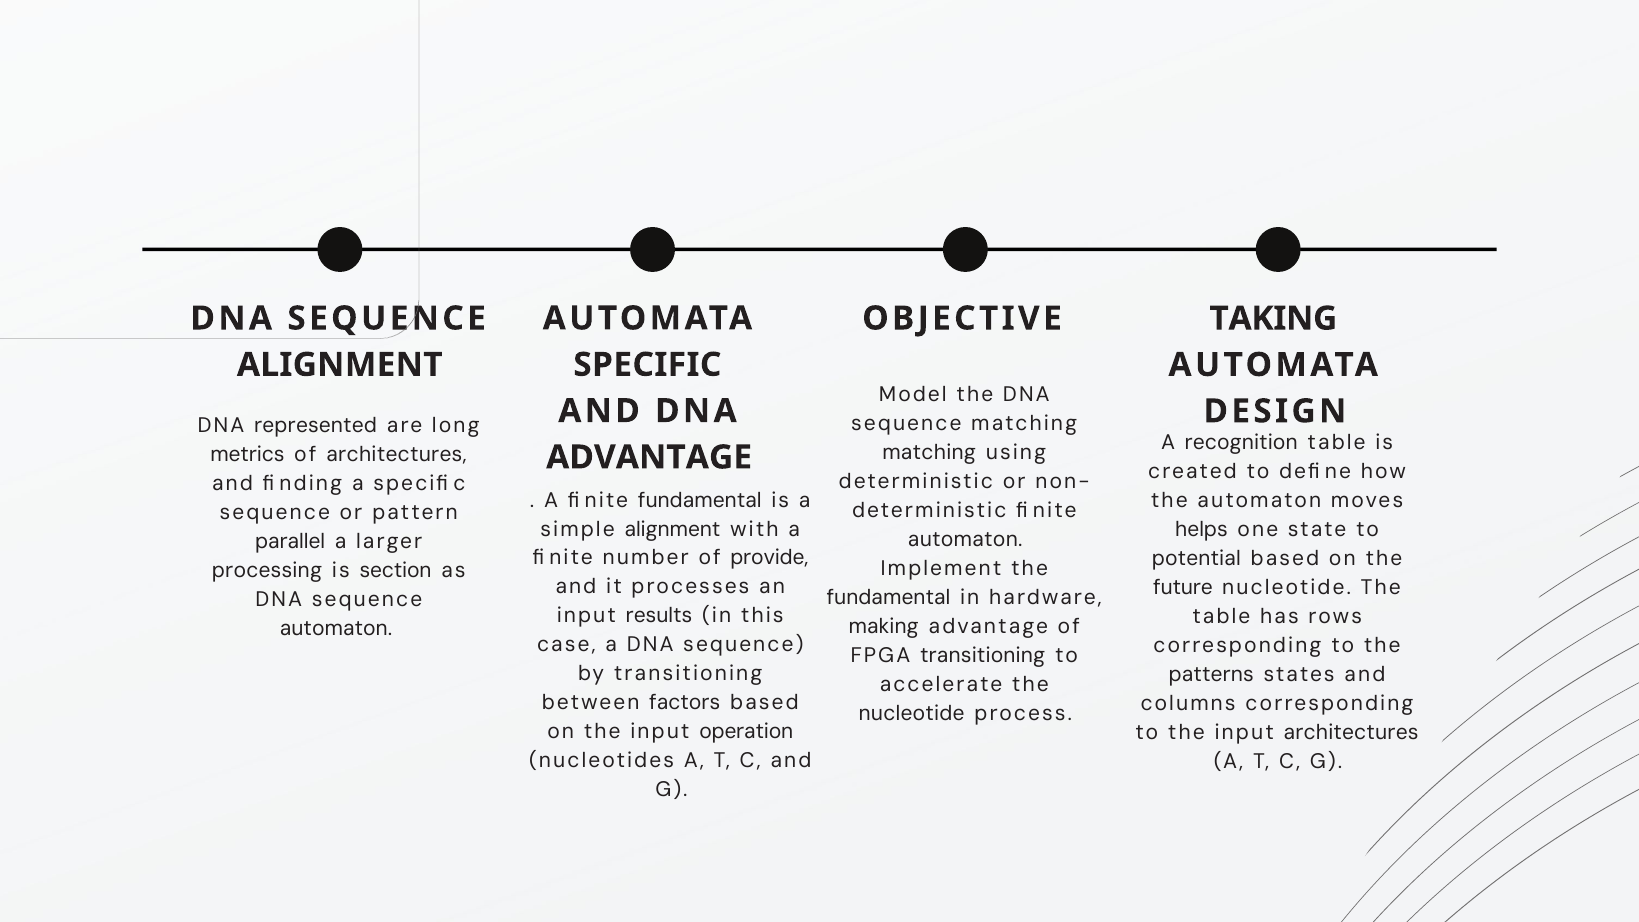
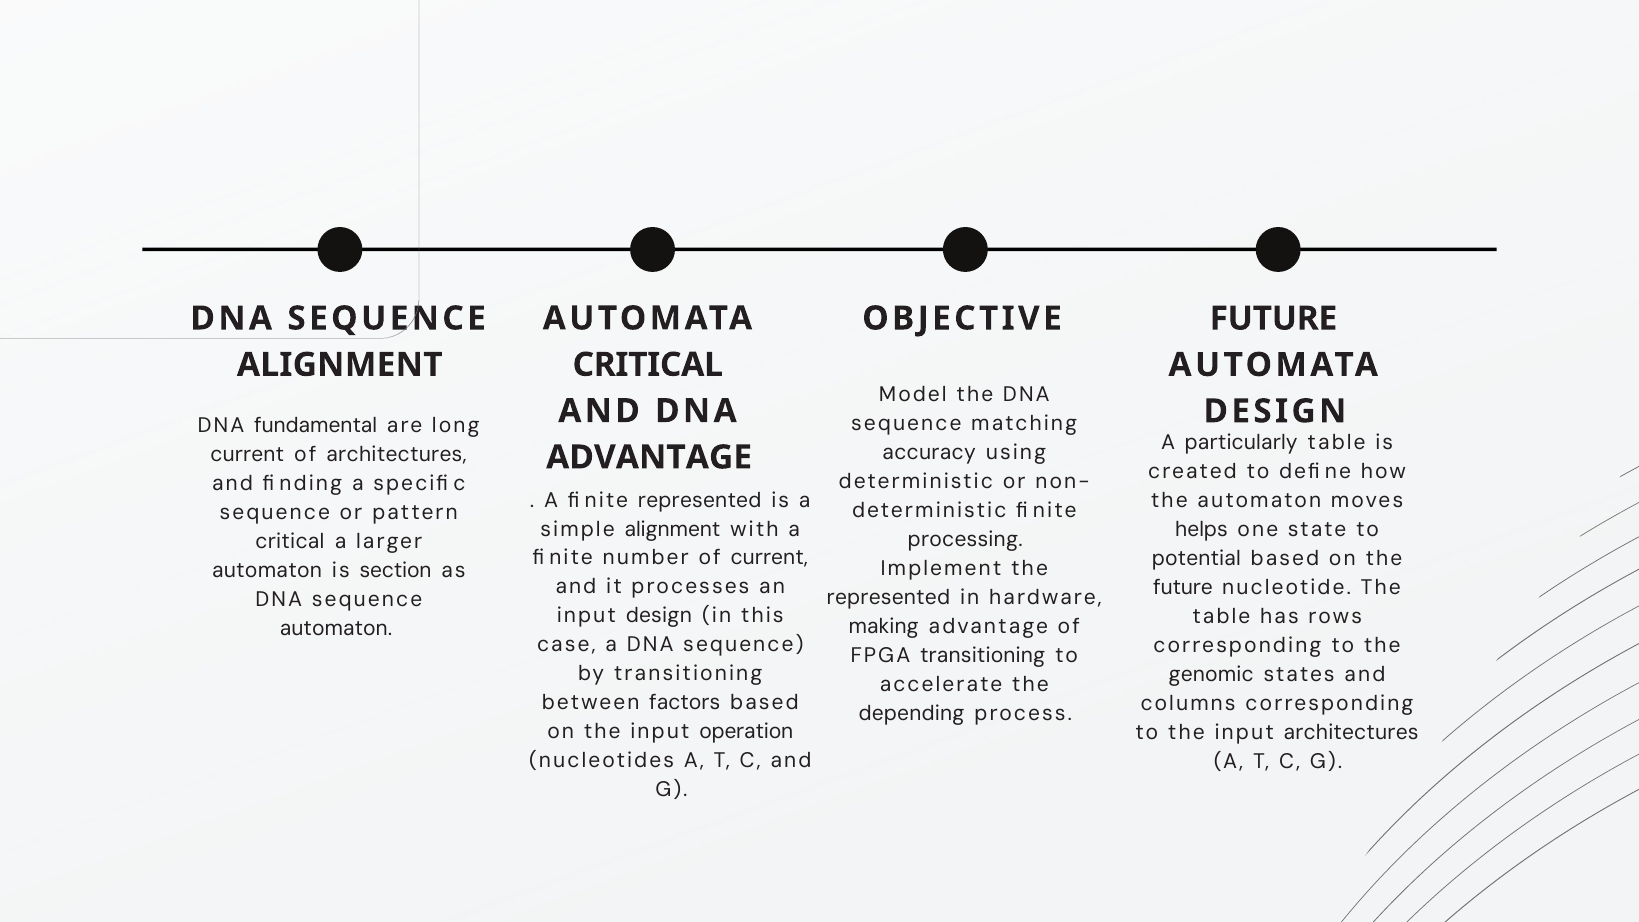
TAKING: TAKING -> FUTURE (1273, 319)
SPECIFIC: SPECIFIC -> CRITICAL (648, 365)
represented: represented -> fundamental (316, 426)
recognition: recognition -> particularly (1241, 443)
matching: matching -> accuracy (929, 453)
metrics: metrics -> current (247, 455)
finite fundamental: fundamental -> represented (700, 500)
automaton: automaton -> processing (965, 540)
parallel: parallel -> critical (290, 541)
of provide: provide -> current (769, 558)
processing: processing -> automaton (267, 570)
fundamental: fundamental -> represented (888, 597)
input results: results -> design (659, 616)
patterns: patterns -> genomic (1211, 675)
nucleotide: nucleotide -> depending (912, 713)
